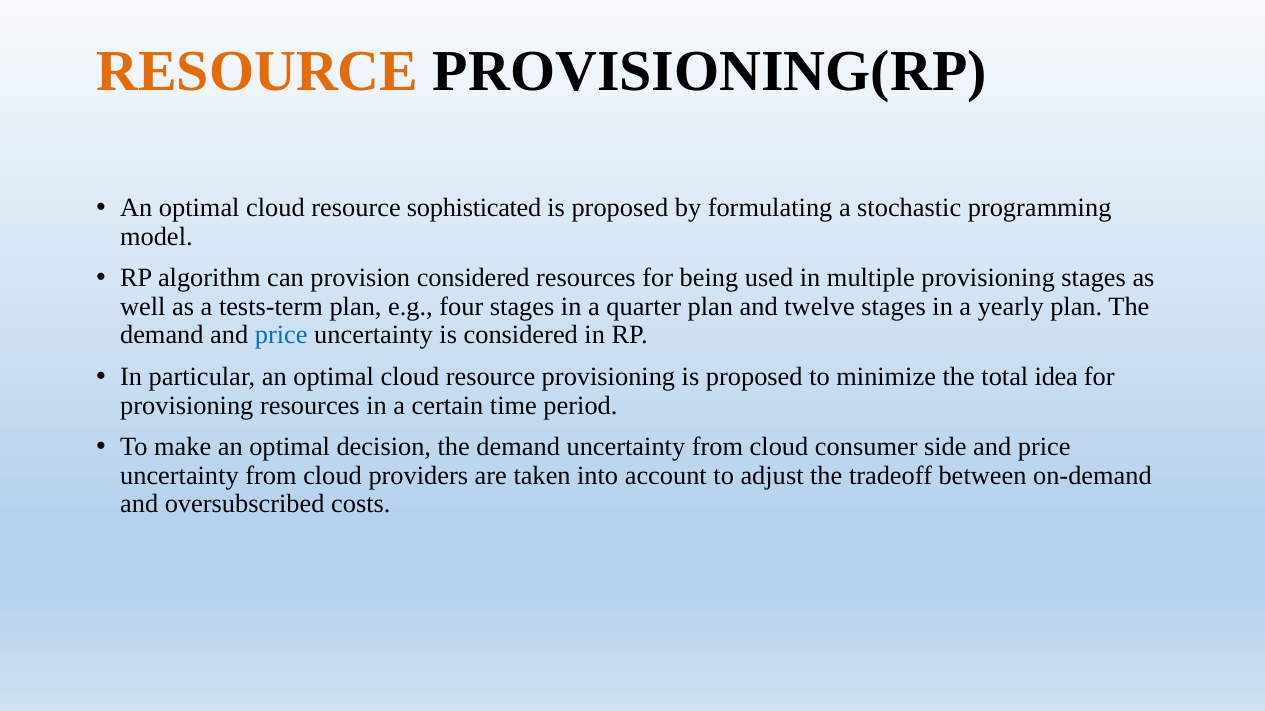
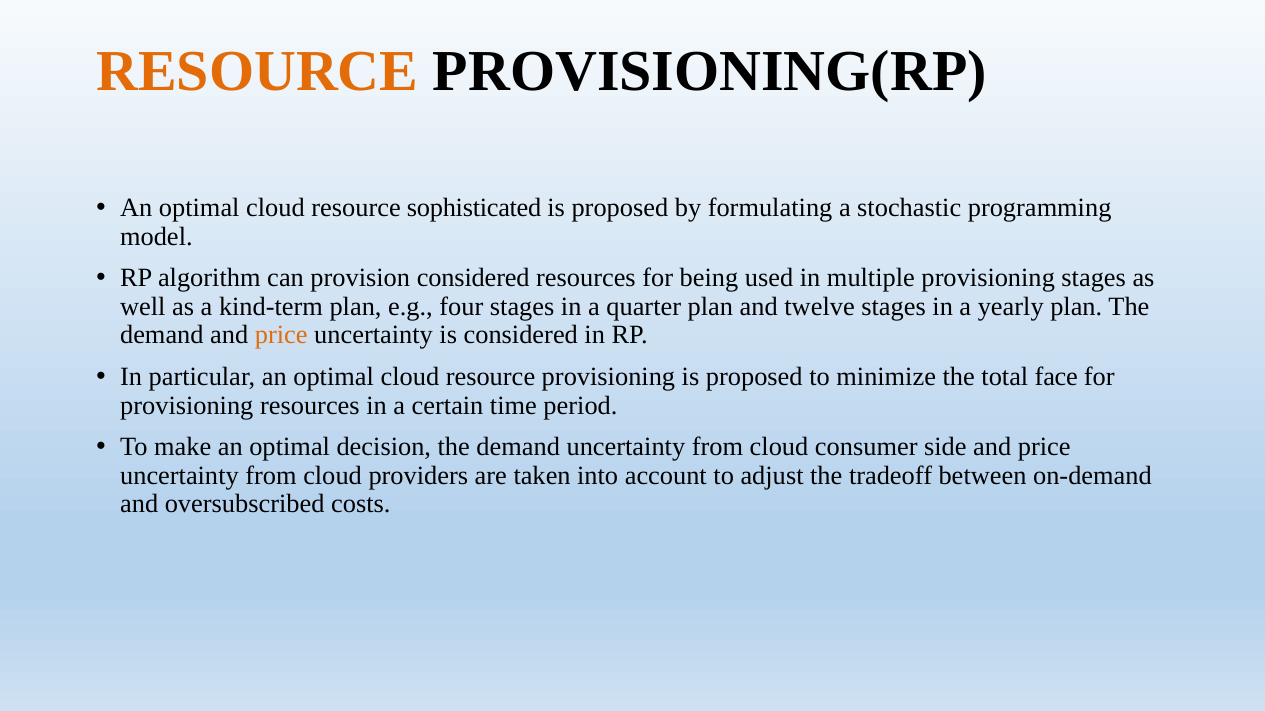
tests-term: tests-term -> kind-term (271, 307)
price colour: blue -> orange (281, 335)
idea: idea -> face (1056, 377)
